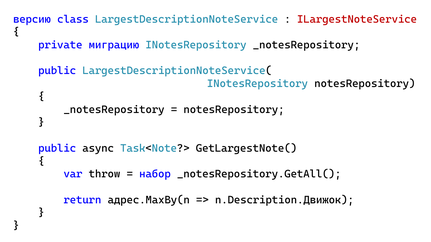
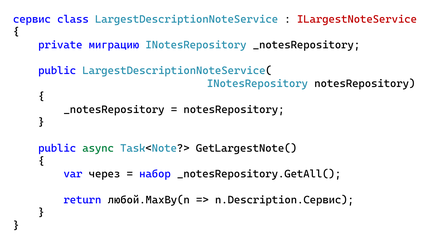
версию: версию -> сервис (32, 19)
async colour: black -> green (98, 148)
throw: throw -> через (104, 174)
адрес.MaxBy(n: адрес.MaxBy(n -> любой.MaxBy(n (149, 200)
n.Description.Движок: n.Description.Движок -> n.Description.Сервис (284, 200)
